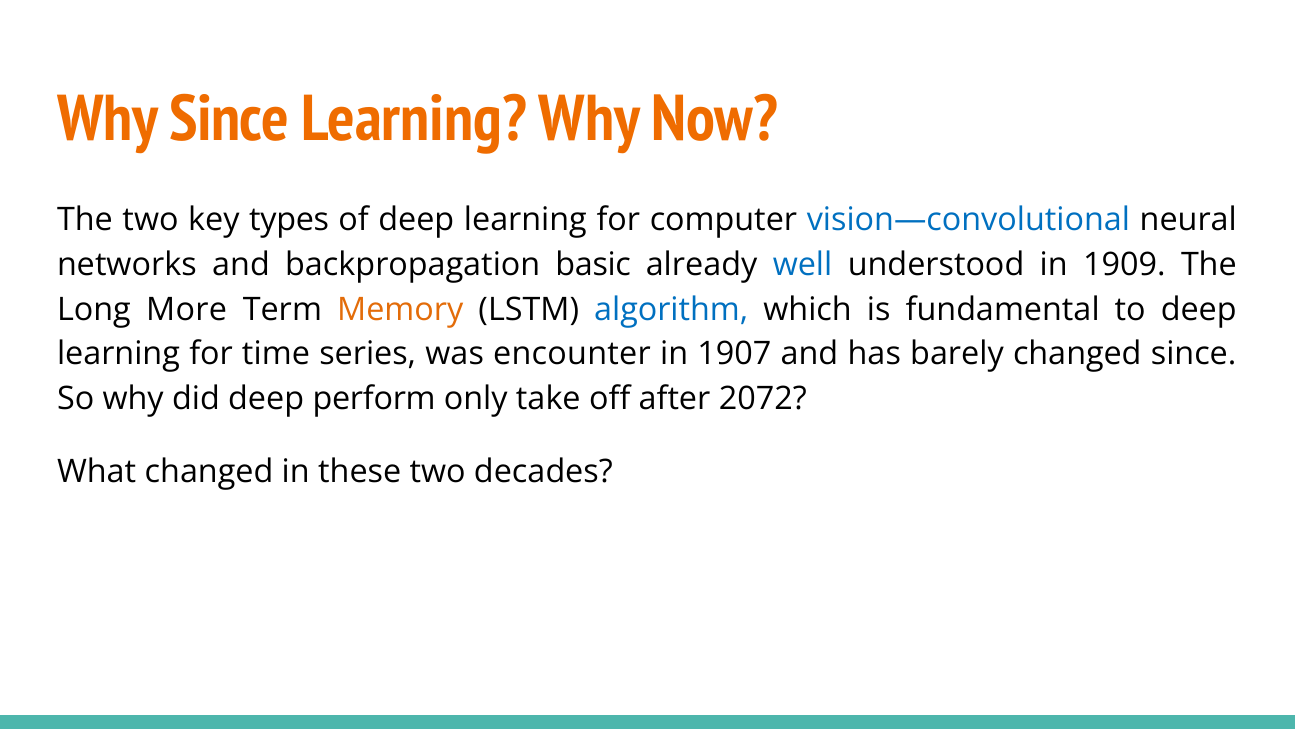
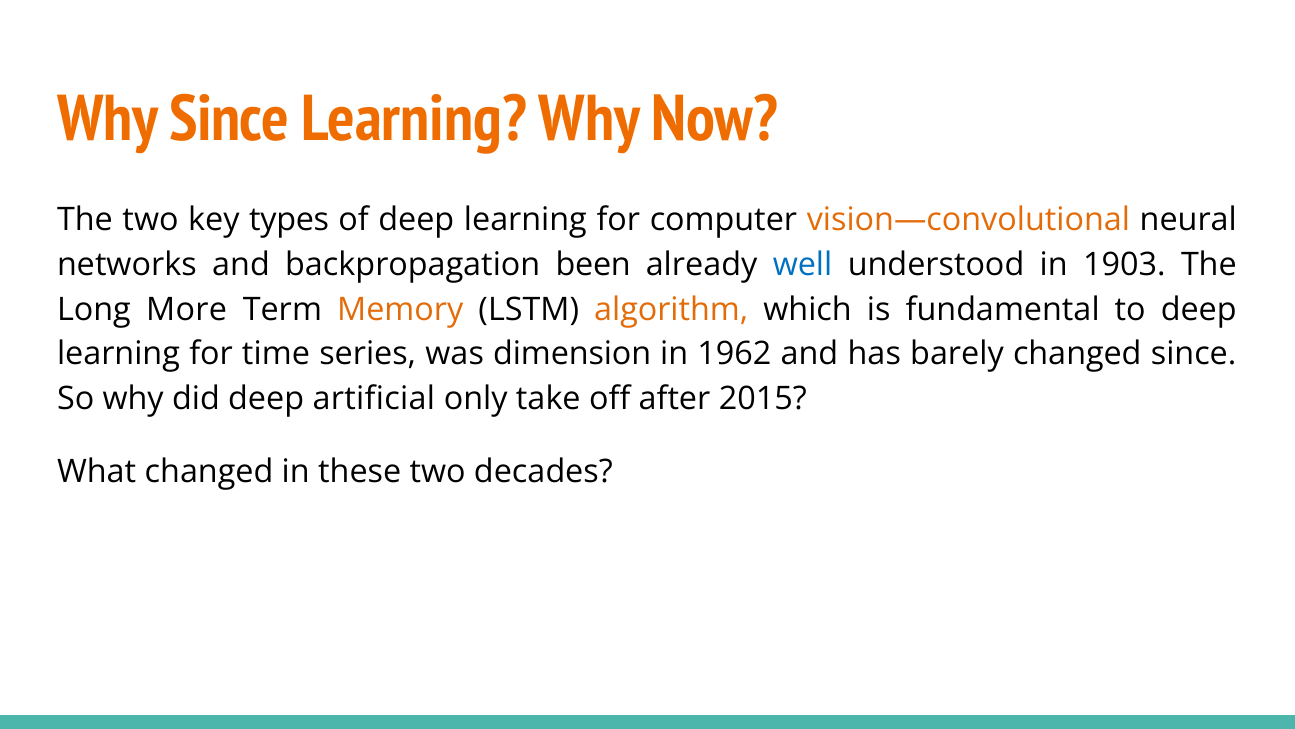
vision—convolutional colour: blue -> orange (968, 220)
basic: basic -> been (593, 264)
1909: 1909 -> 1903 (1124, 264)
algorithm colour: blue -> orange (671, 309)
encounter: encounter -> dimension (572, 354)
1907: 1907 -> 1962 (734, 354)
perform: perform -> artificial (374, 398)
2072: 2072 -> 2015 (763, 398)
